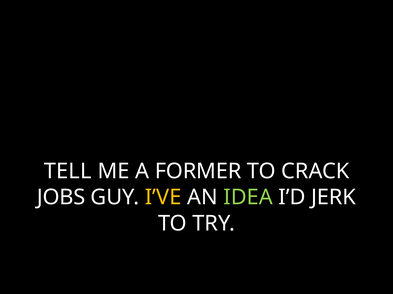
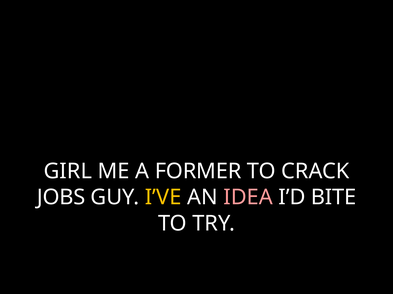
TELL: TELL -> GIRL (68, 172)
IDEA colour: light green -> pink (248, 198)
JERK: JERK -> BITE (334, 198)
